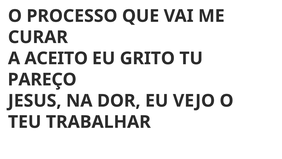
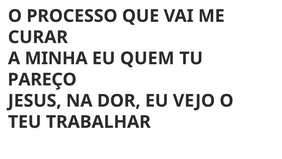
ACEITO: ACEITO -> MINHA (56, 58)
GRITO: GRITO -> QUEM (147, 58)
